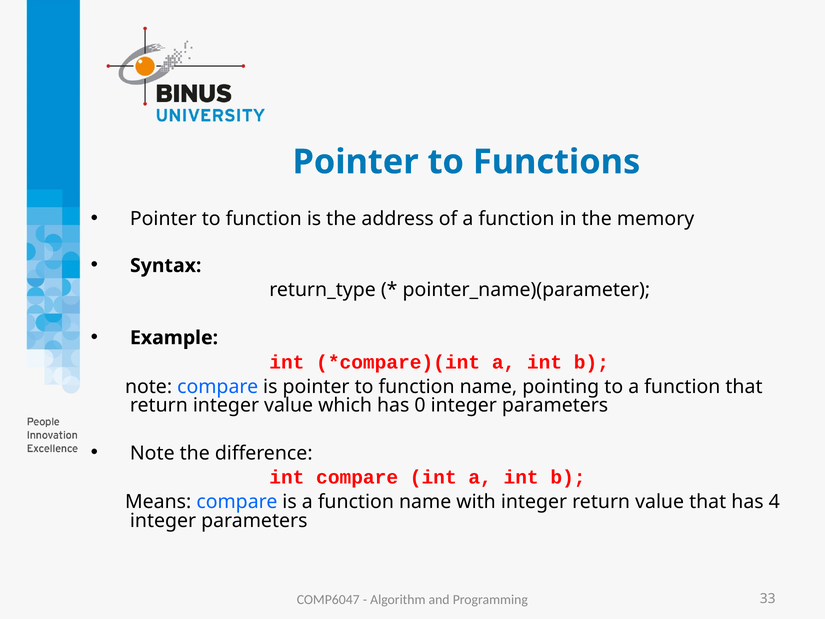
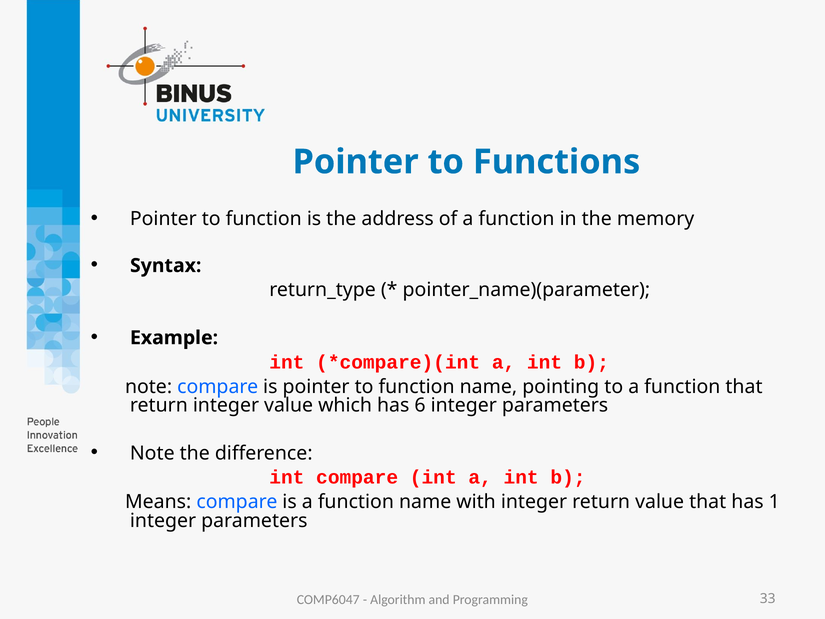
0: 0 -> 6 (420, 405)
4: 4 -> 1 (774, 502)
